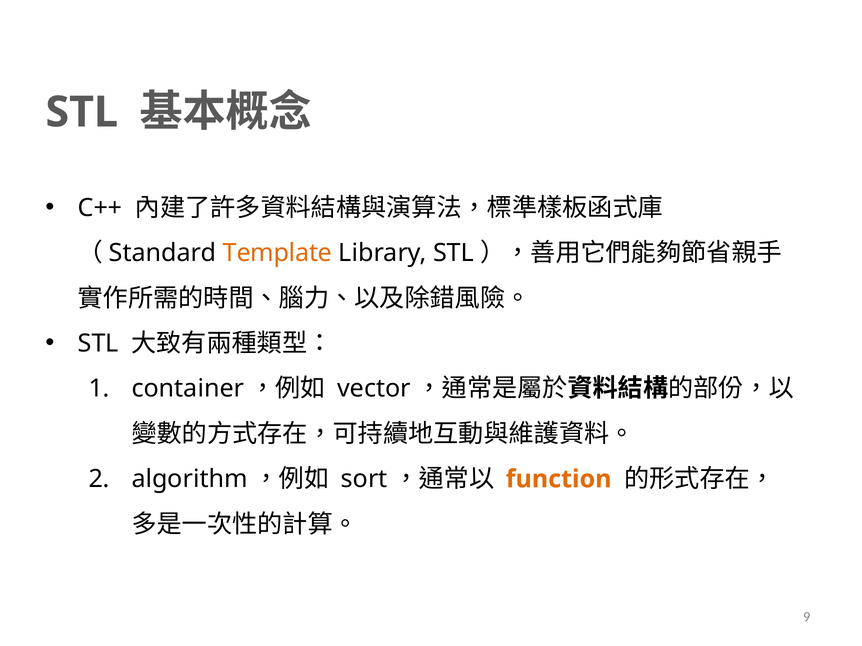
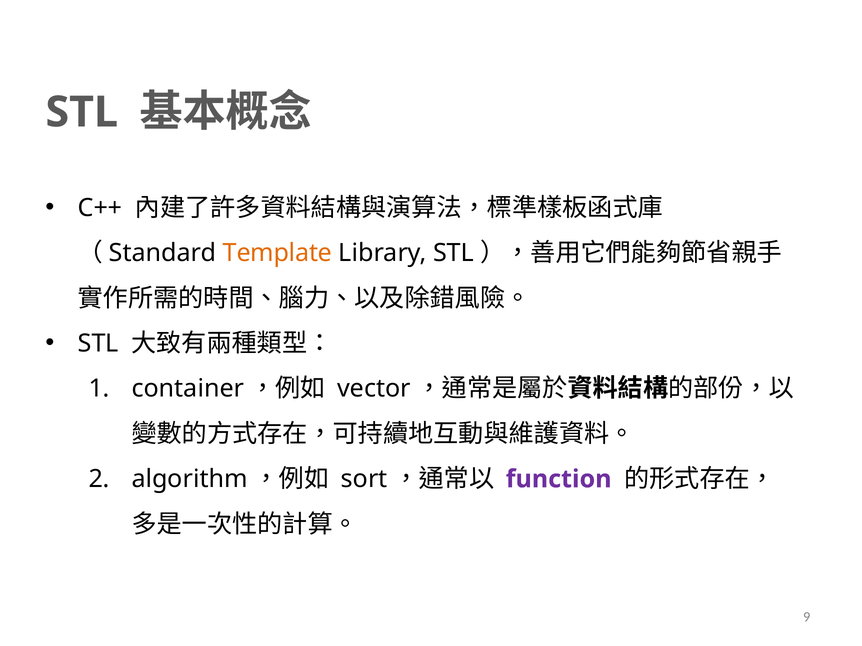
function colour: orange -> purple (559, 479)
